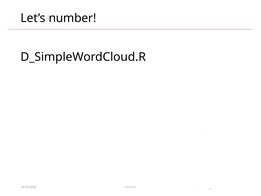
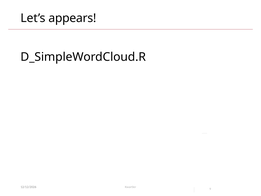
number: number -> appears (72, 18)
